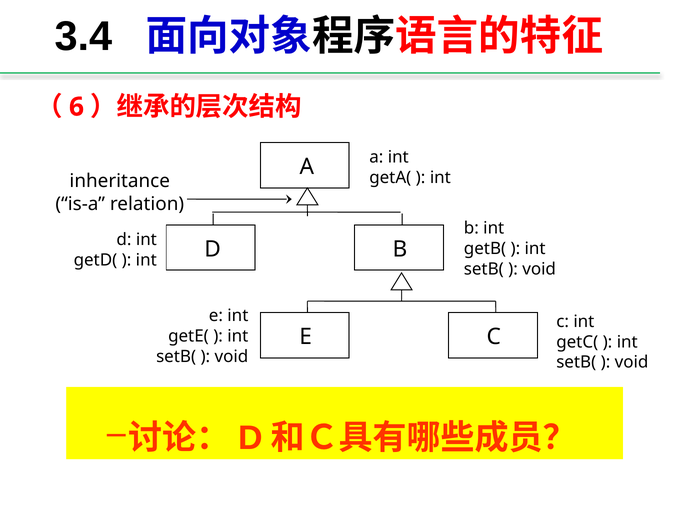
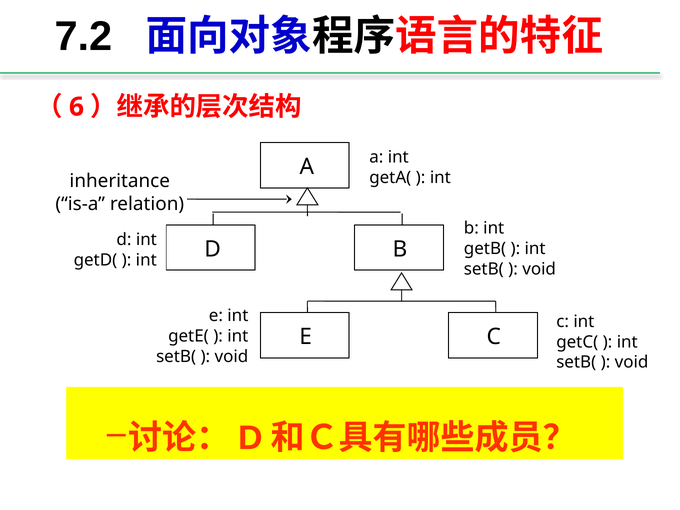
3.4: 3.4 -> 7.2 (84, 37)
